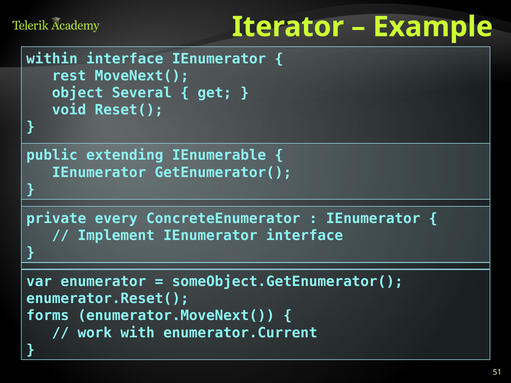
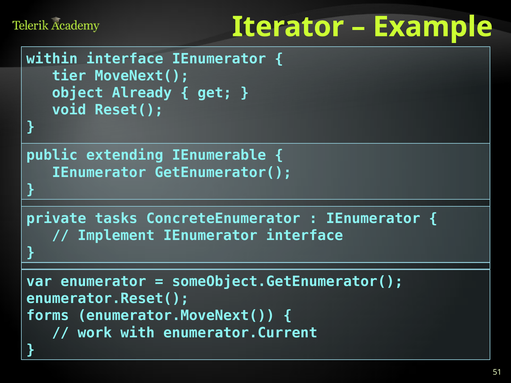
rest: rest -> tier (69, 76)
Several: Several -> Already (142, 93)
every: every -> tasks (116, 219)
